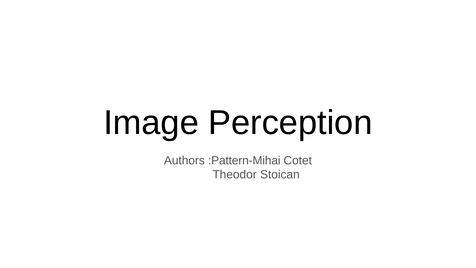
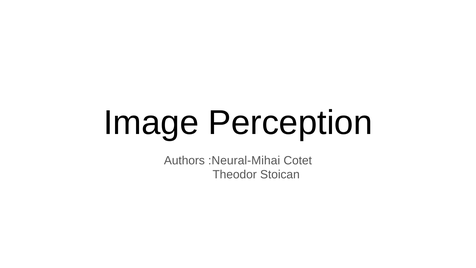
:Pattern-Mihai: :Pattern-Mihai -> :Neural-Mihai (244, 160)
